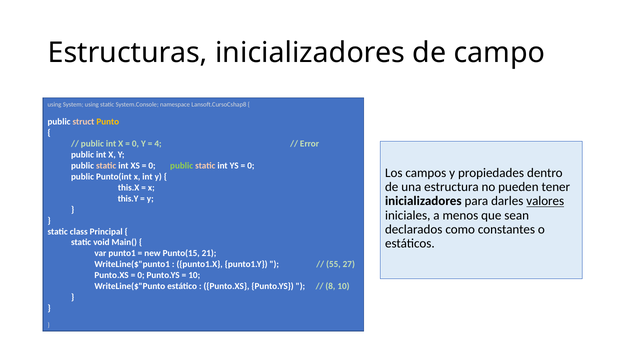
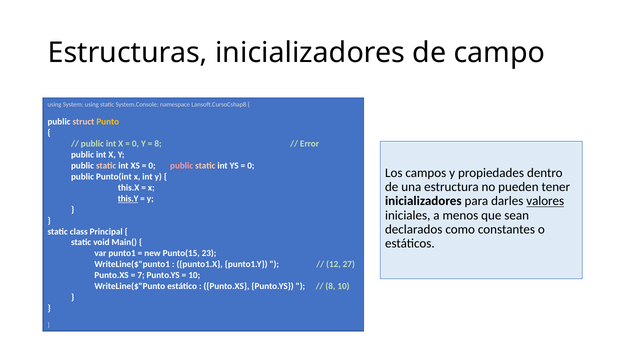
4: 4 -> 8 (158, 144)
public colour: light green -> pink (182, 166)
this.Y underline: none -> present (128, 198)
21: 21 -> 23 (209, 253)
55: 55 -> 12 (333, 264)
0: 0 -> 7 (141, 275)
